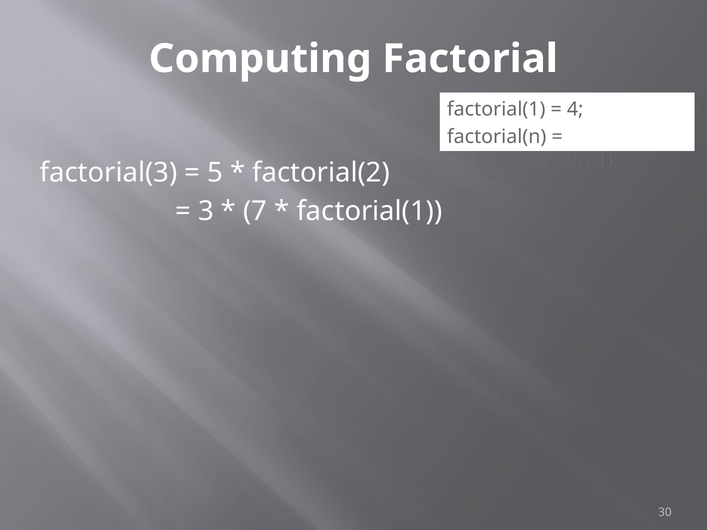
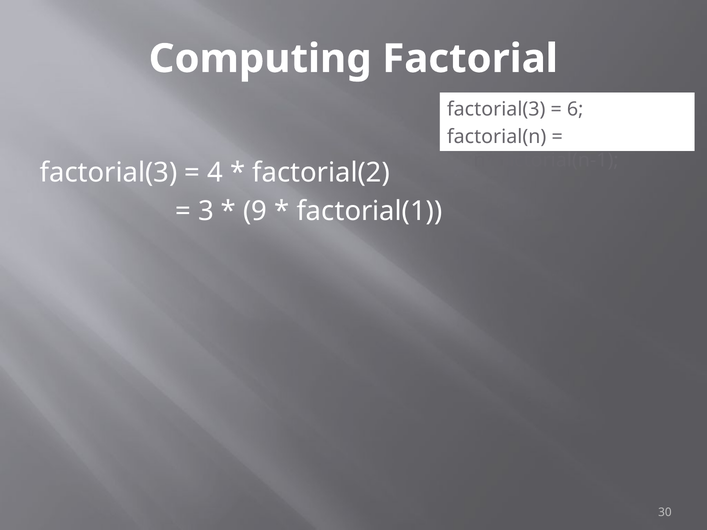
factorial(1: factorial(1 -> factorial(3 (496, 109)
4: 4 -> 6 (575, 109)
5: 5 -> 4 (215, 173)
7: 7 -> 9 (255, 211)
